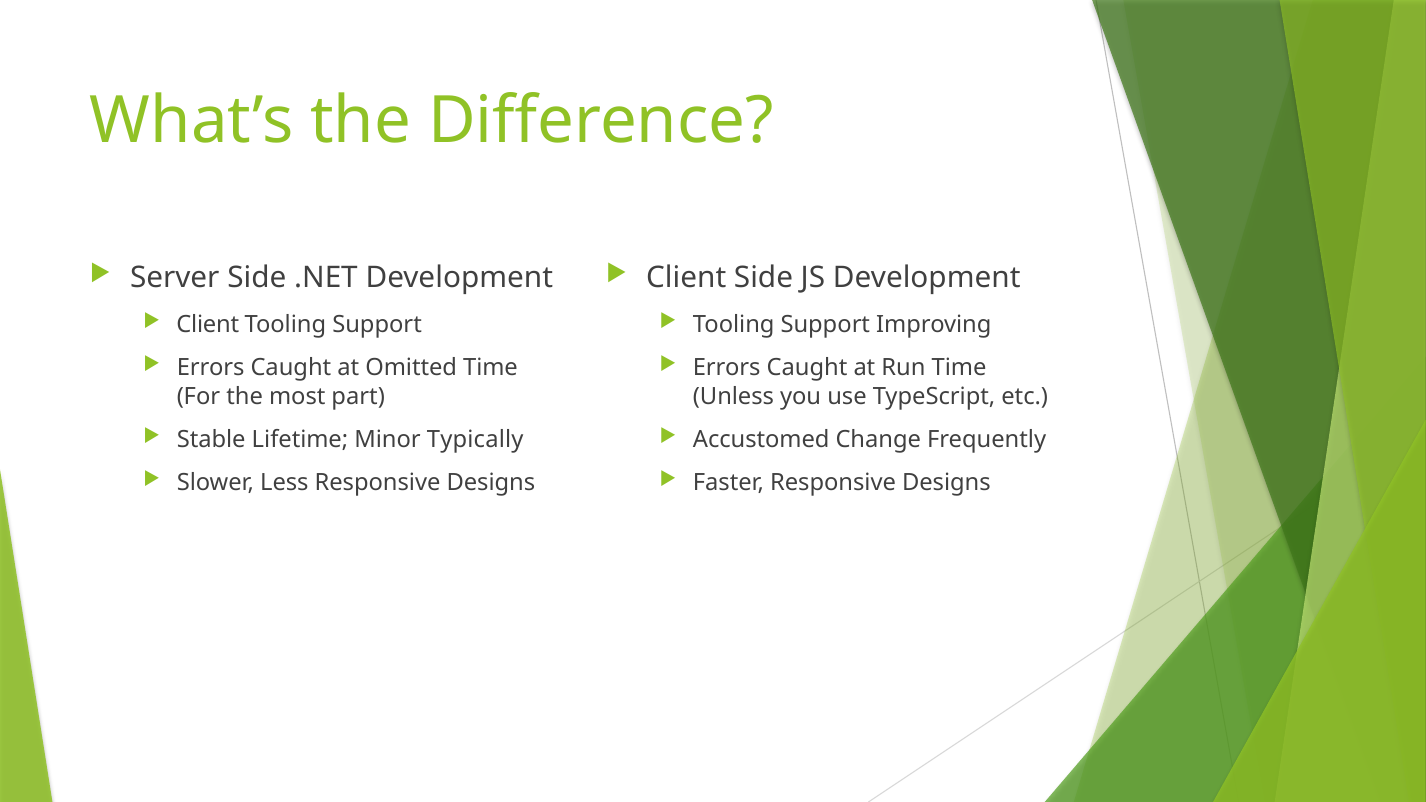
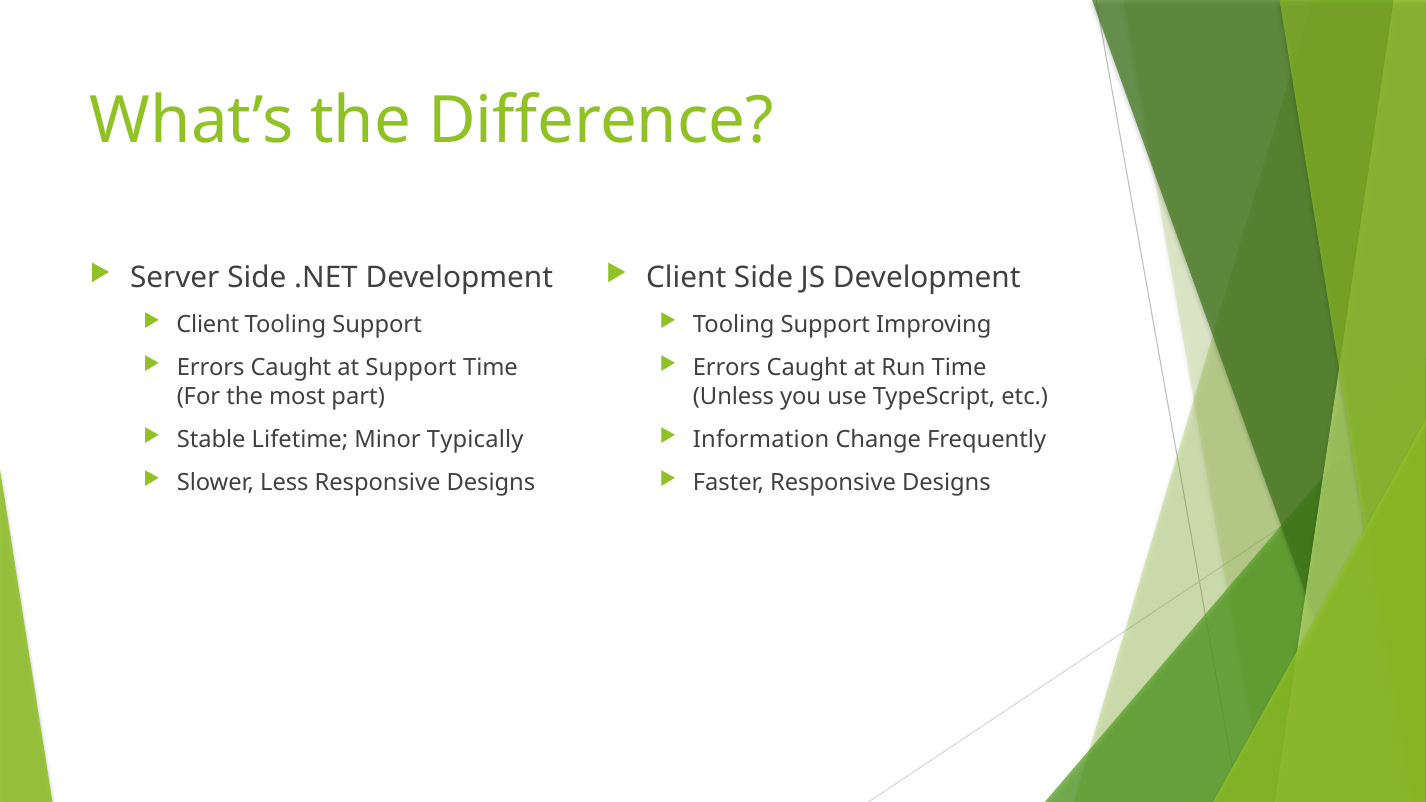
at Omitted: Omitted -> Support (411, 368)
Accustomed: Accustomed -> Information (761, 440)
